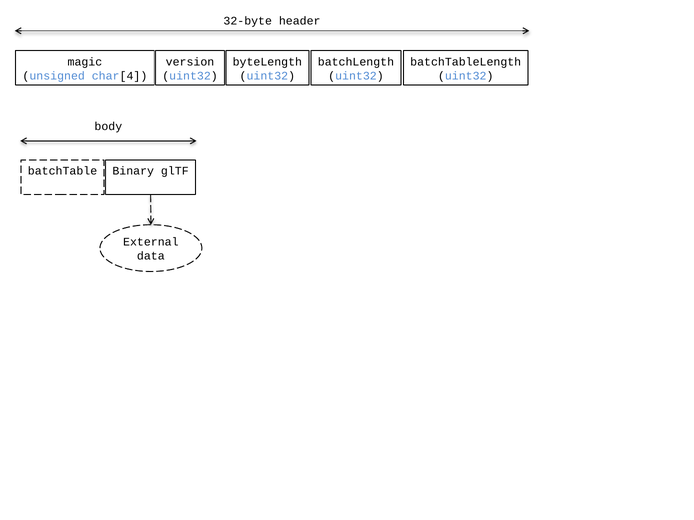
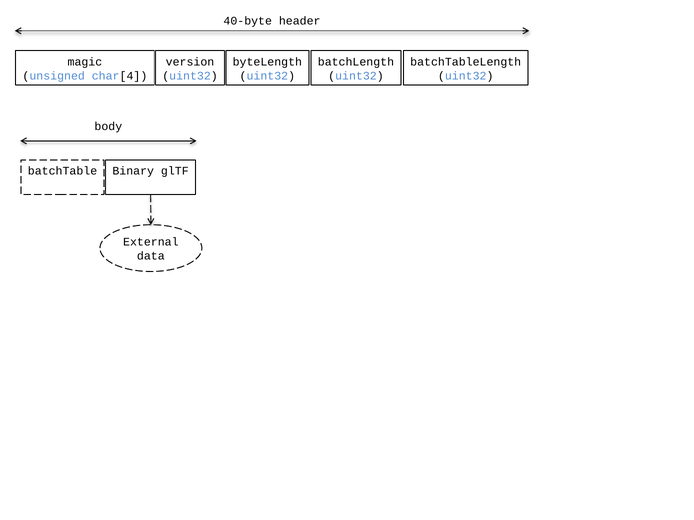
32-byte: 32-byte -> 40-byte (248, 21)
